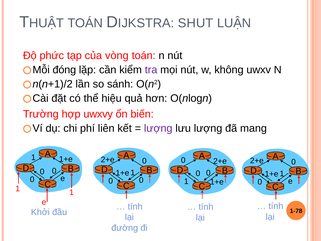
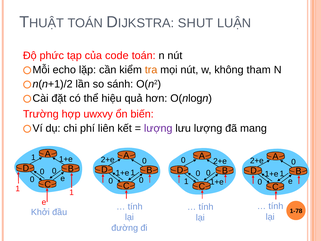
vòng: vòng -> code (117, 55)
đóng: đóng -> echo (64, 70)
tra colour: purple -> orange (151, 70)
uwxv: uwxv -> tham (259, 70)
